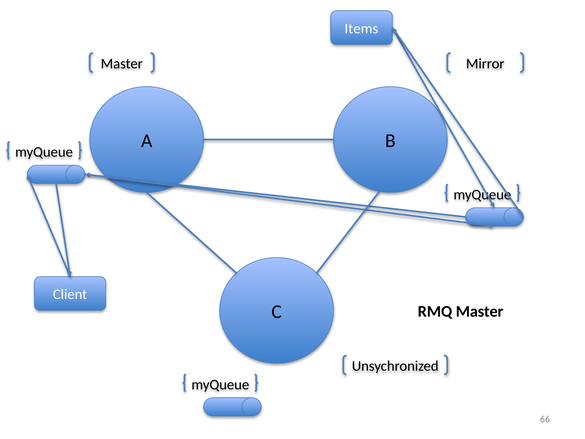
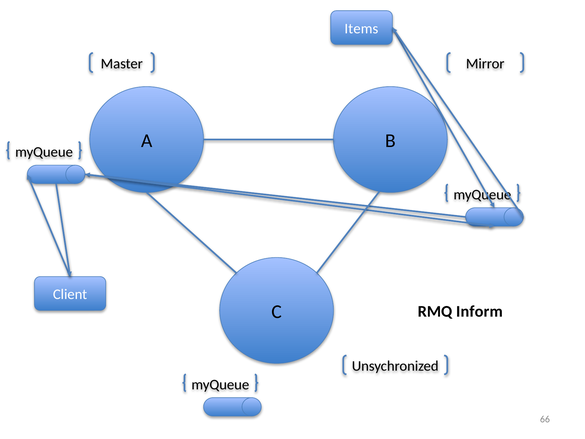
RMQ Master: Master -> Inform (479, 311)
